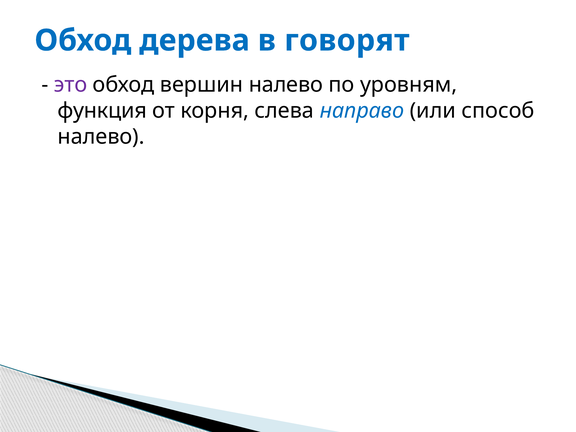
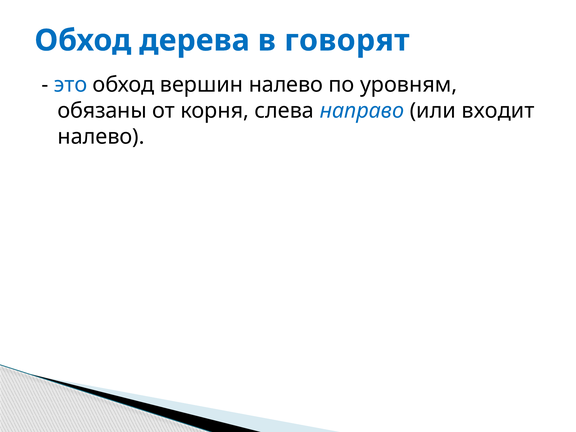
это colour: purple -> blue (71, 85)
функция: функция -> обязаны (102, 111)
способ: способ -> входит (498, 111)
